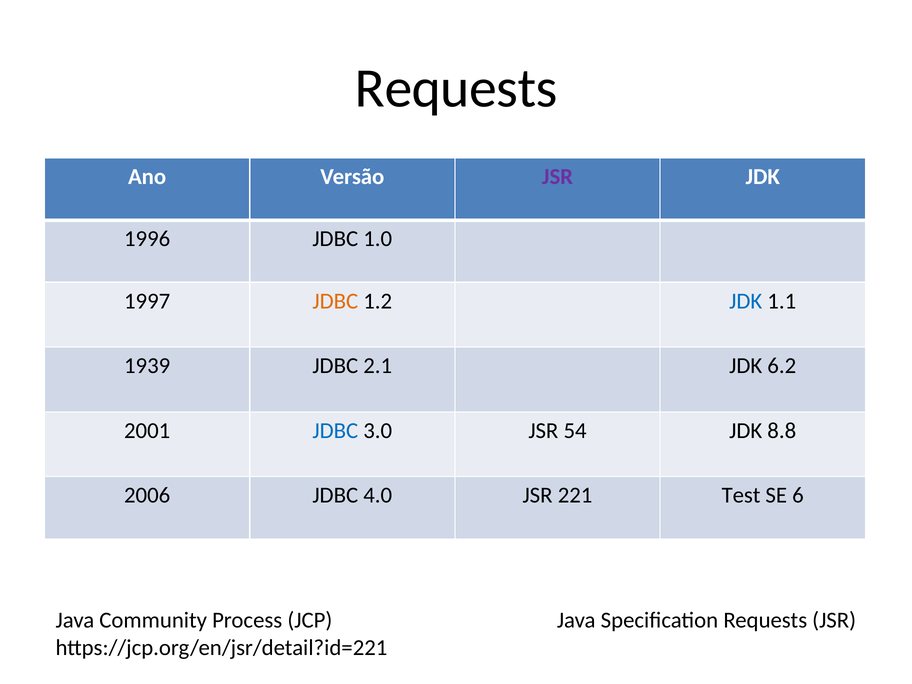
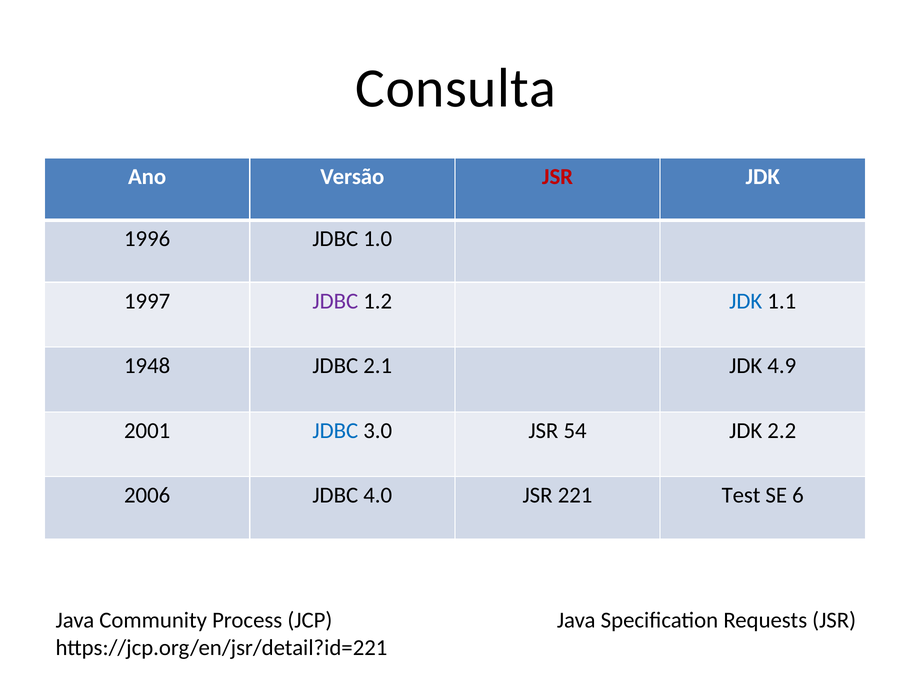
Requests: Requests -> Consulta (456, 88)
JSR colour: purple -> red (558, 177)
JDBC colour: orange -> purple (335, 301)
1939: 1939 -> 1948 (147, 366)
6.2: 6.2 -> 4.9 (782, 366)
8.8: 8.8 -> 2.2 (782, 431)
